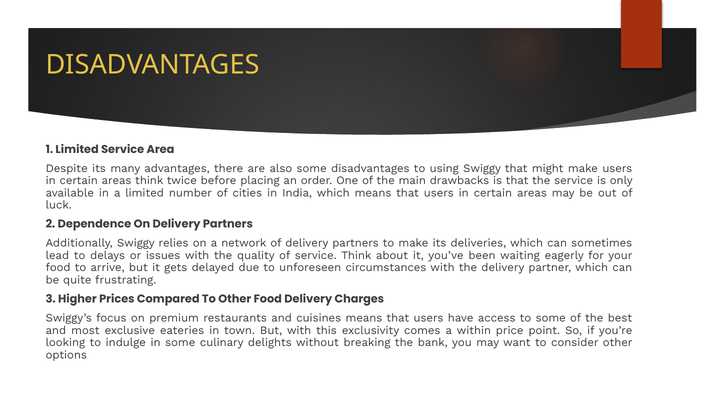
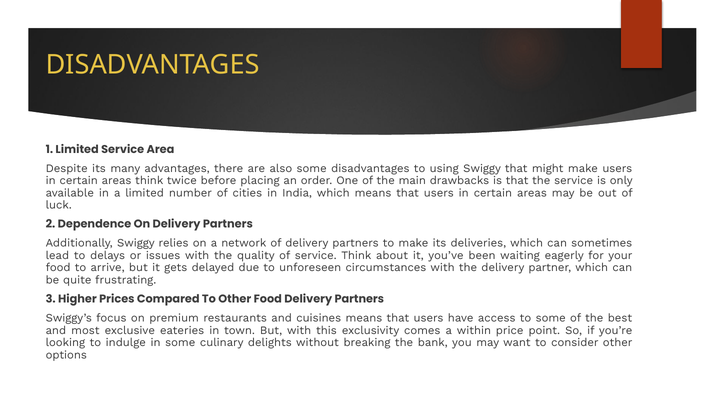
Food Delivery Charges: Charges -> Partners (359, 299)
